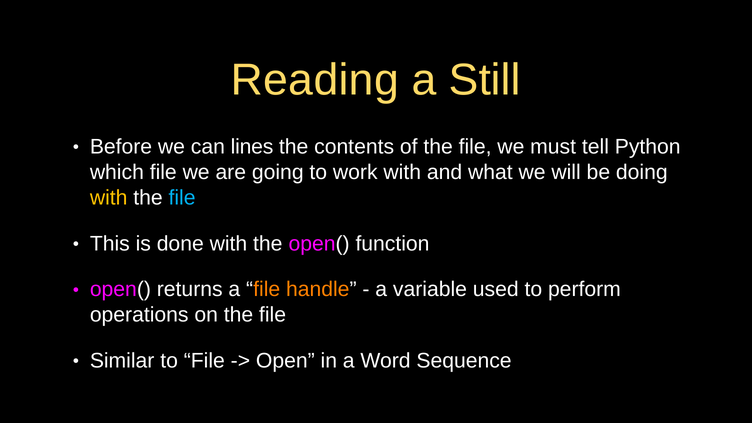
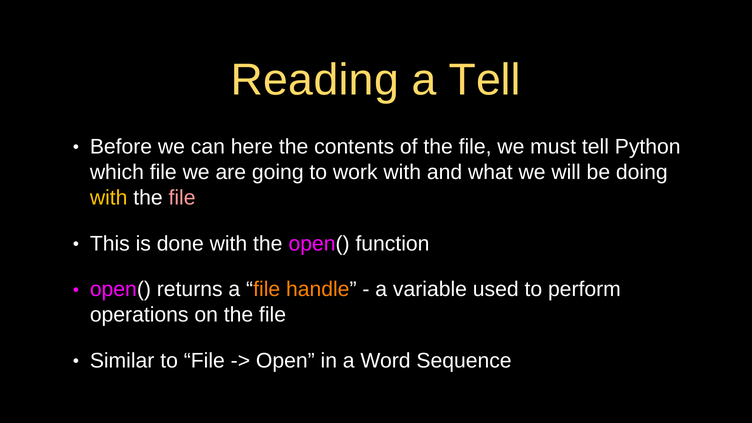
a Still: Still -> Tell (485, 80)
lines: lines -> here (252, 147)
file colour: light blue -> pink (182, 198)
